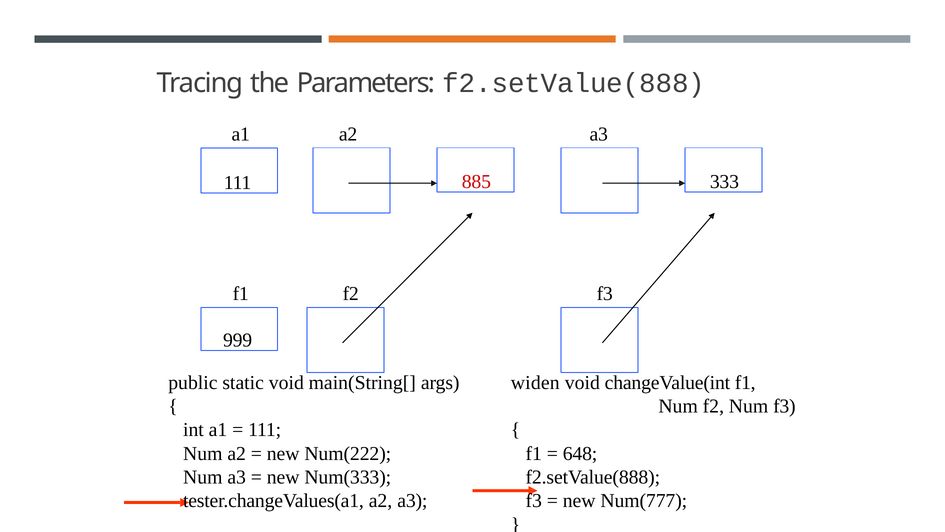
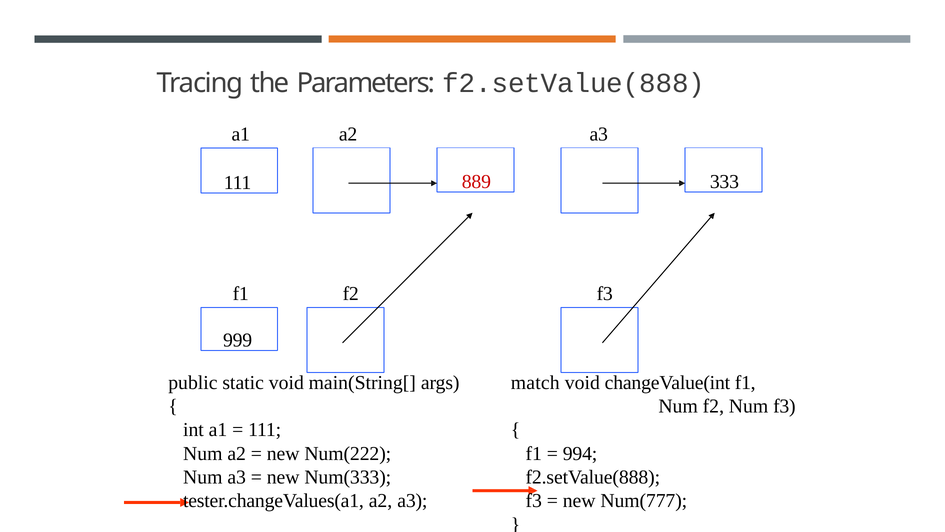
885: 885 -> 889 (476, 181)
widen: widen -> match (535, 382)
648: 648 -> 994 (580, 453)
